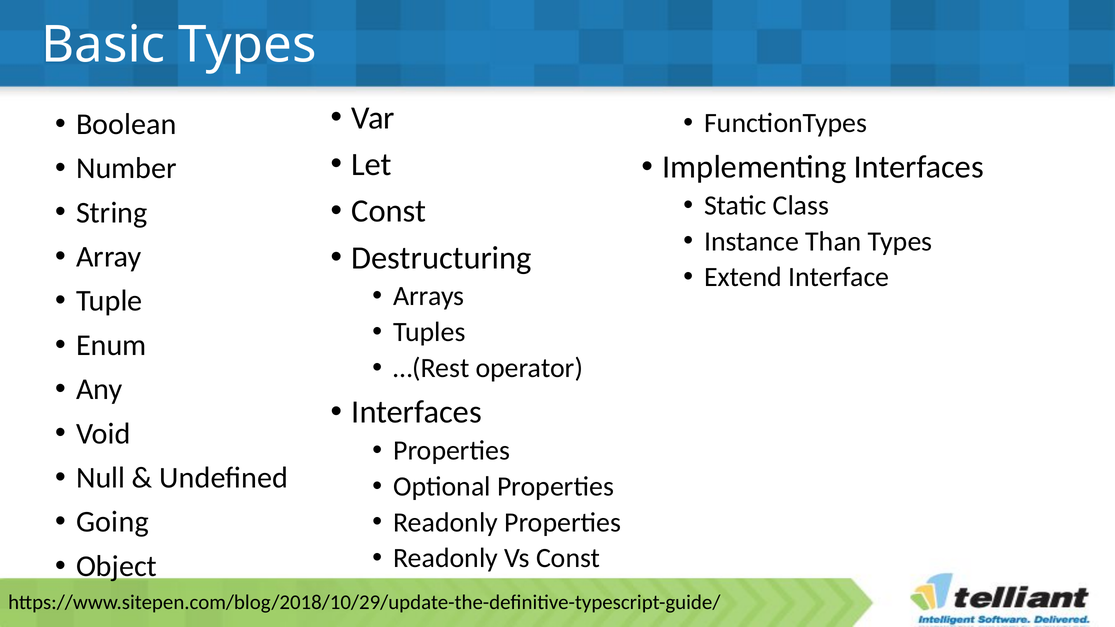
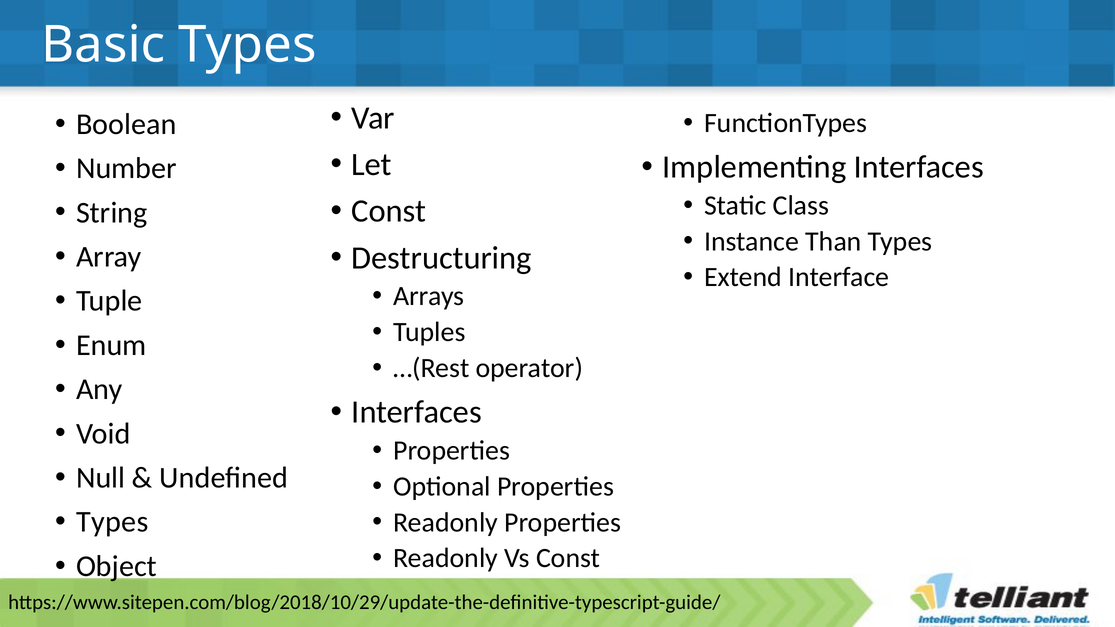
Going: Going -> Types (112, 522)
